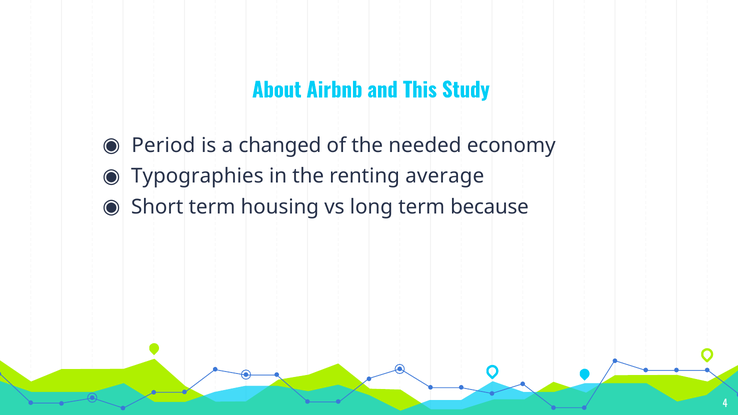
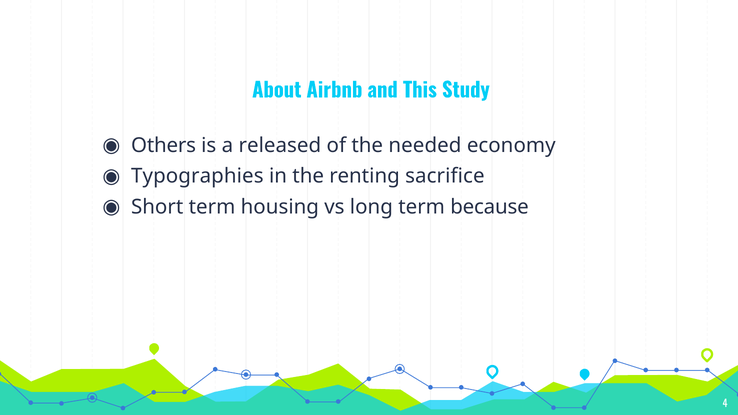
Period: Period -> Others (164, 145)
changed: changed -> released (280, 145)
average: average -> sacrifice (445, 176)
